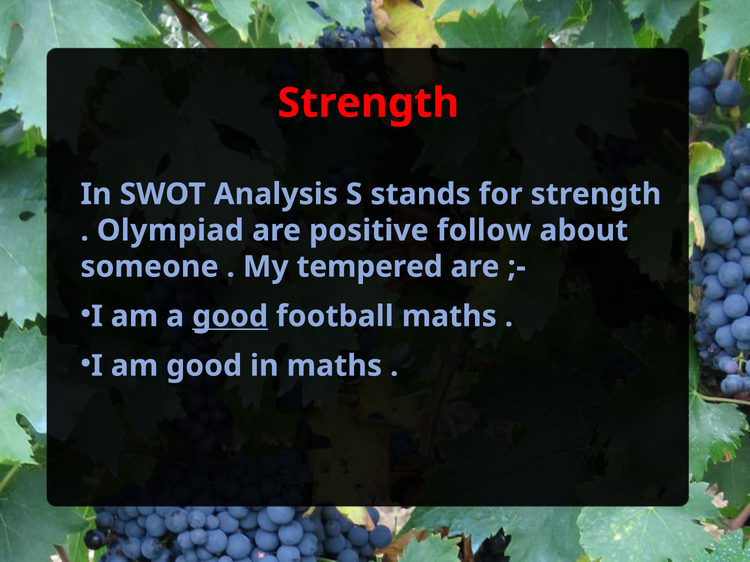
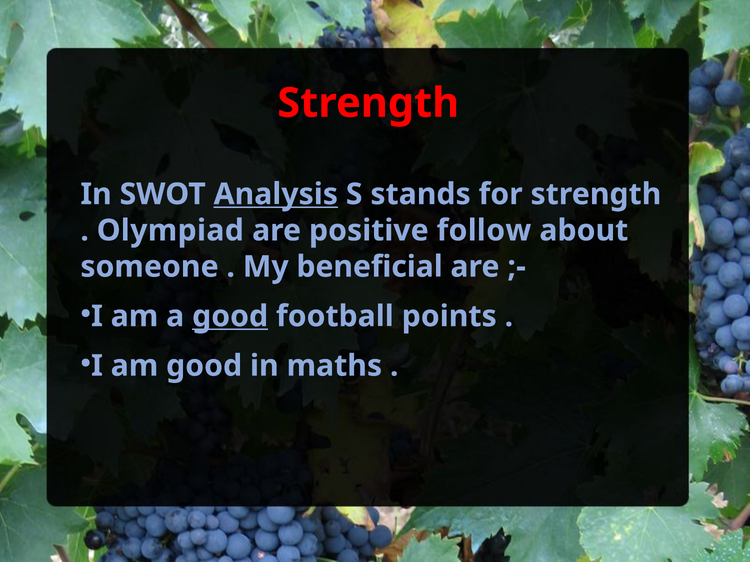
Analysis underline: none -> present (276, 194)
tempered: tempered -> beneficial (370, 267)
football maths: maths -> points (449, 316)
